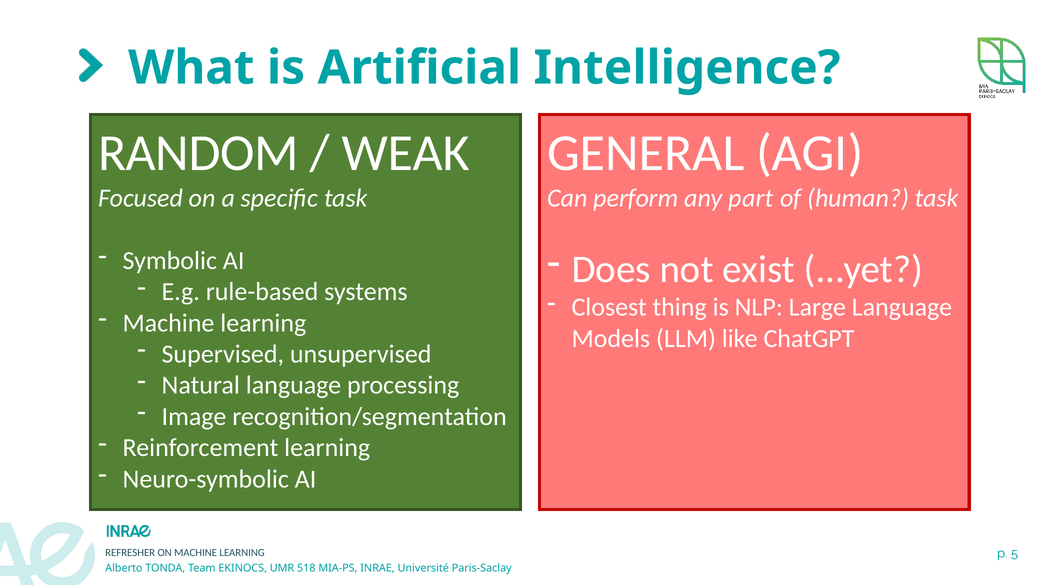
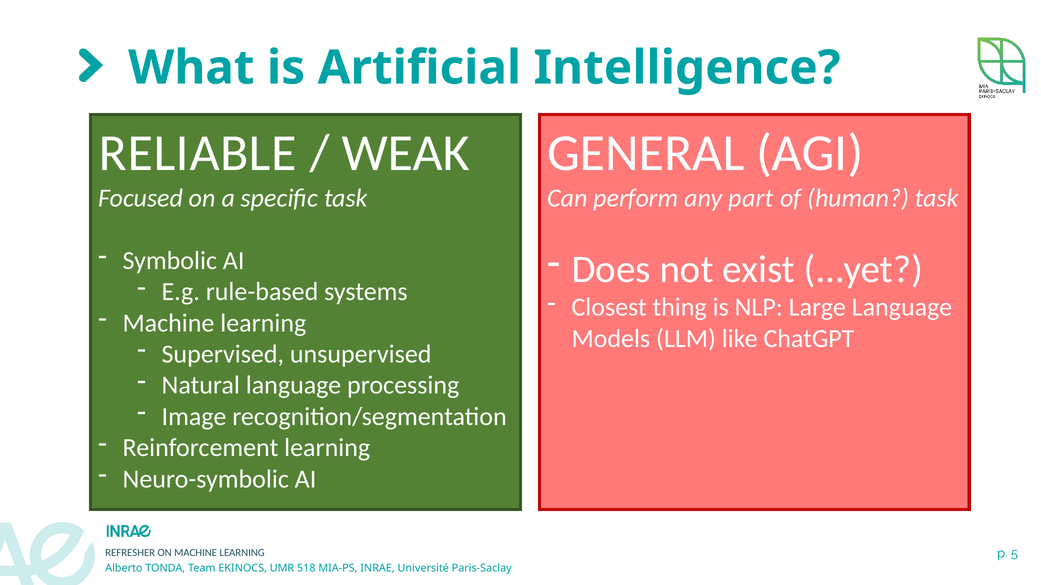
RANDOM: RANDOM -> RELIABLE (198, 153)
